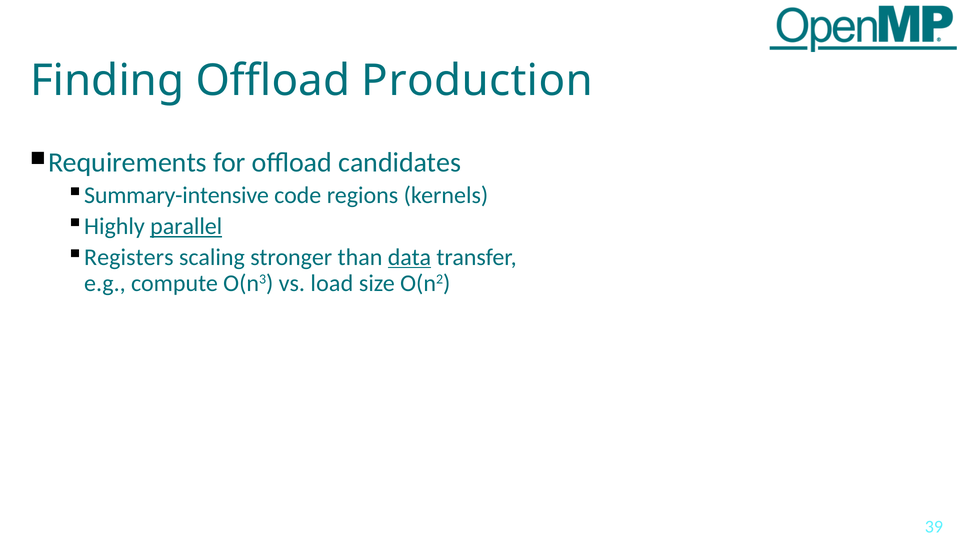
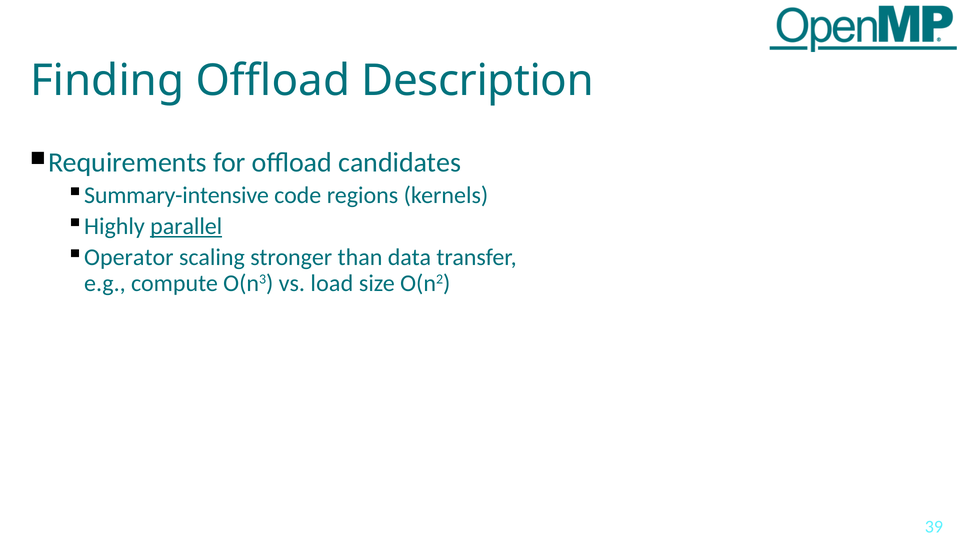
Production: Production -> Description (478, 81)
Registers: Registers -> Operator (129, 257)
data underline: present -> none (409, 257)
